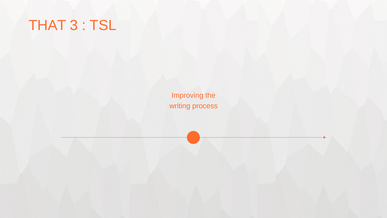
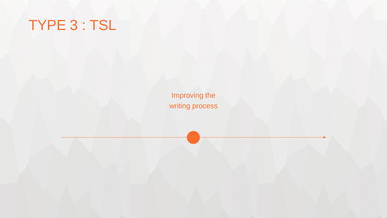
THAT: THAT -> TYPE (47, 25)
